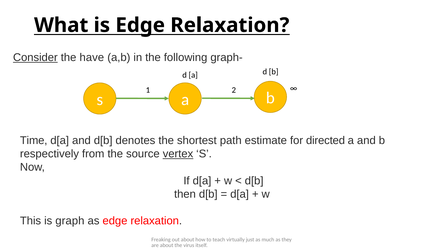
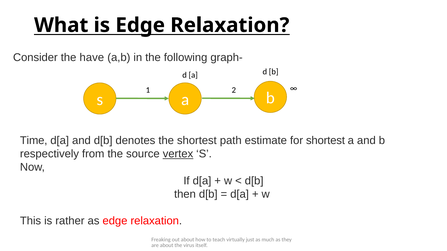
Consider underline: present -> none (35, 58)
for directed: directed -> shortest (325, 141)
graph: graph -> rather (70, 221)
